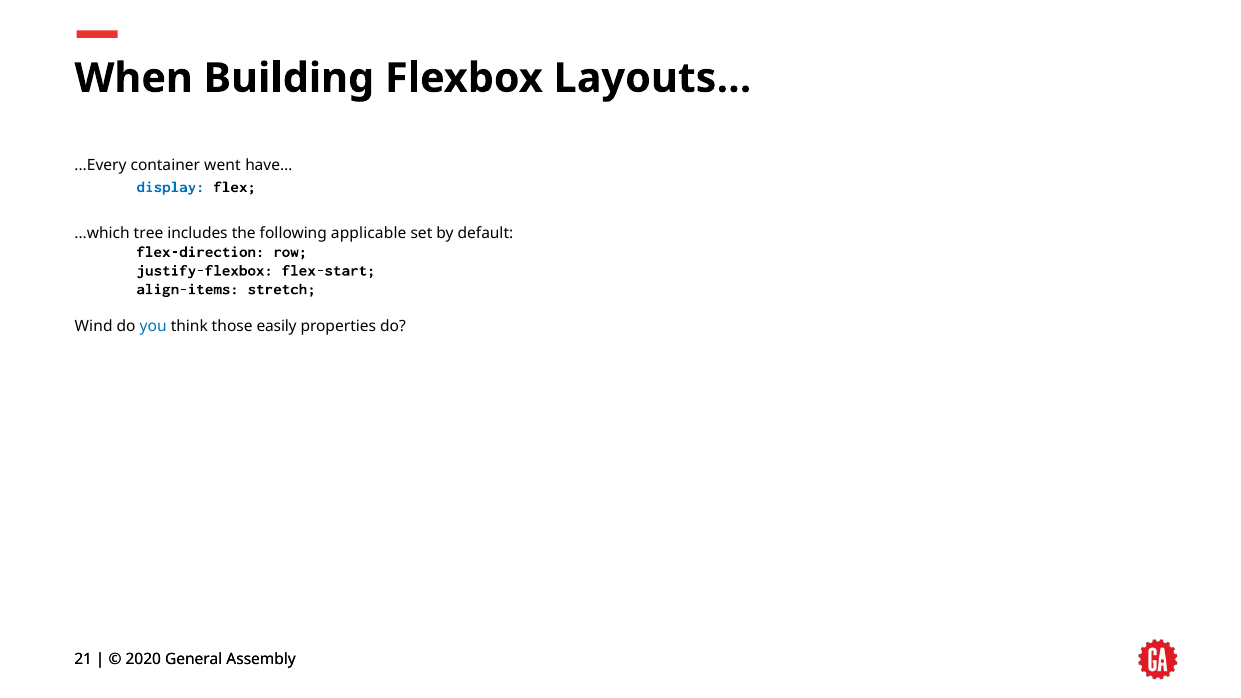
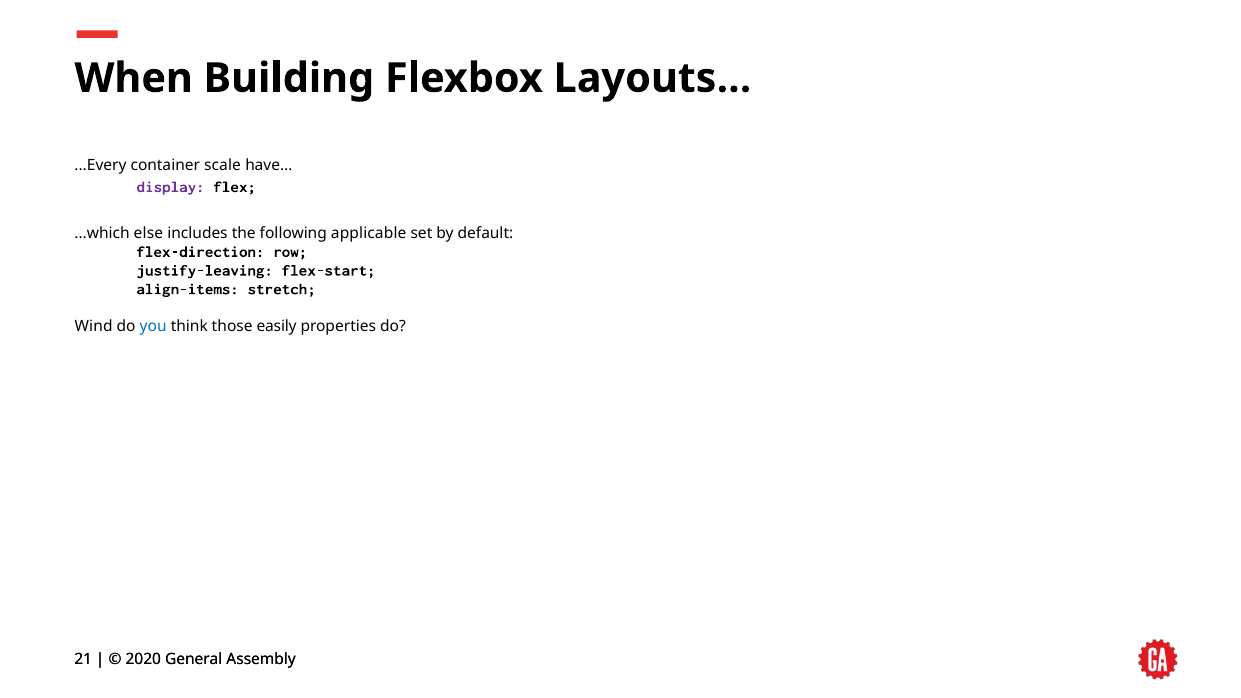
went: went -> scale (223, 165)
display colour: blue -> purple (171, 187)
tree: tree -> else (148, 233)
justify-flexbox: justify-flexbox -> justify-leaving (205, 270)
